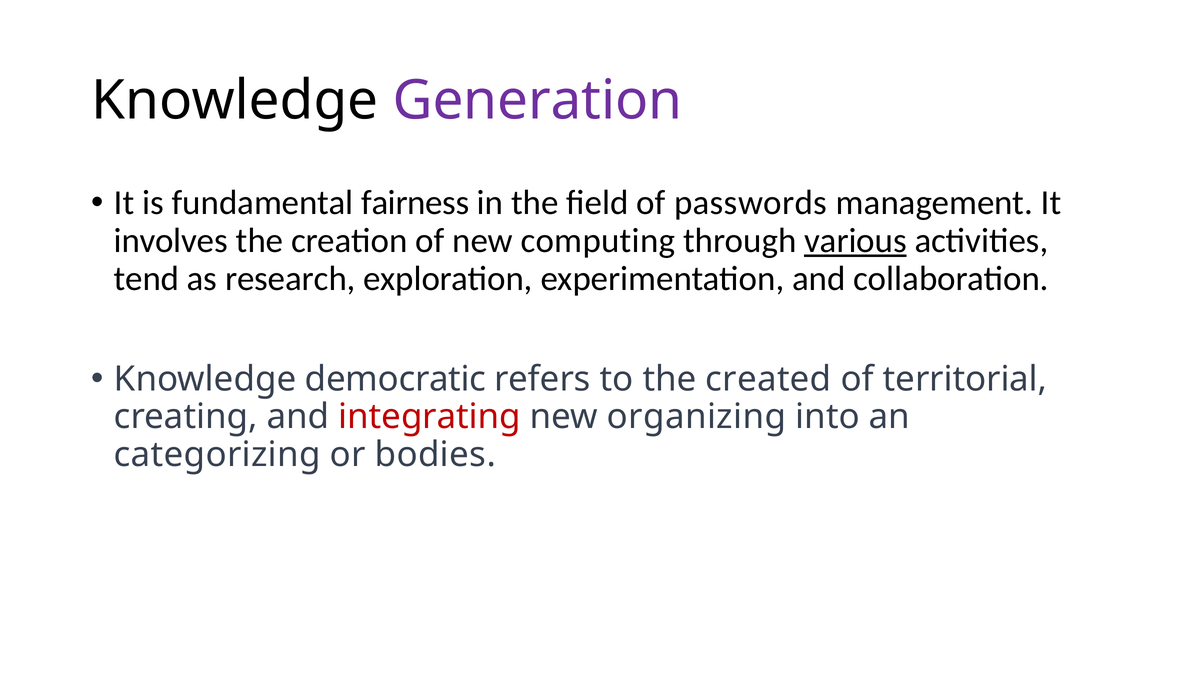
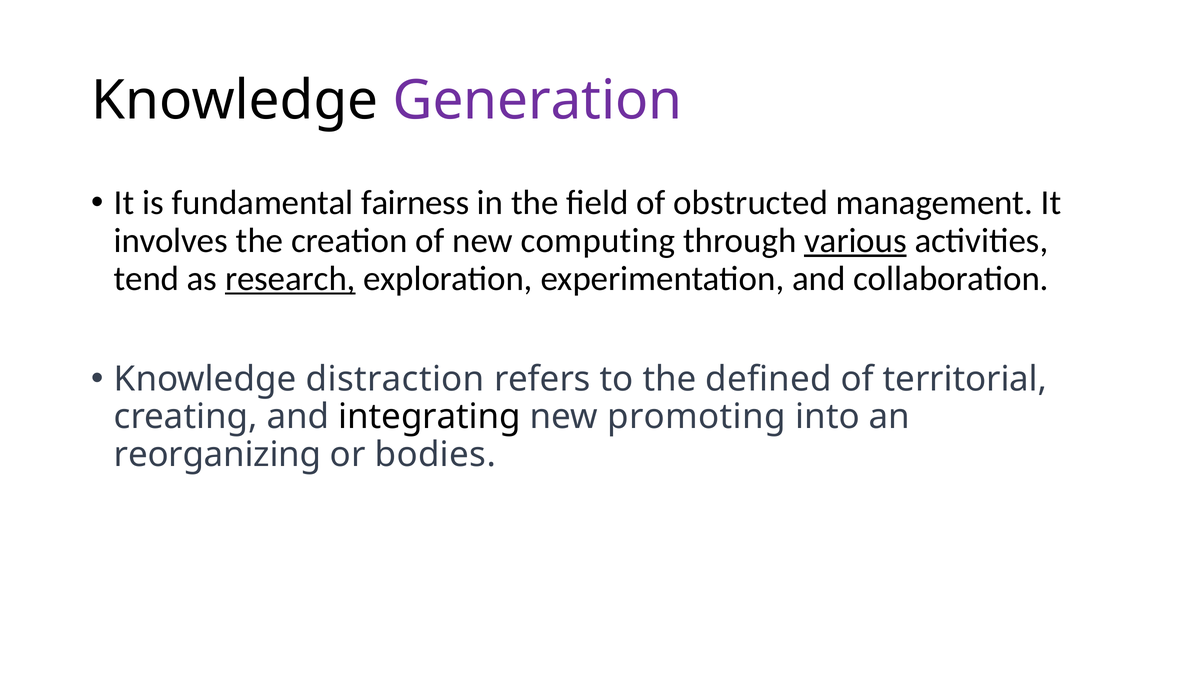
passwords: passwords -> obstructed (751, 203)
research underline: none -> present (290, 278)
democratic: democratic -> distraction (395, 379)
created: created -> defined (769, 379)
integrating colour: red -> black (430, 417)
organizing: organizing -> promoting (696, 417)
categorizing: categorizing -> reorganizing (218, 454)
